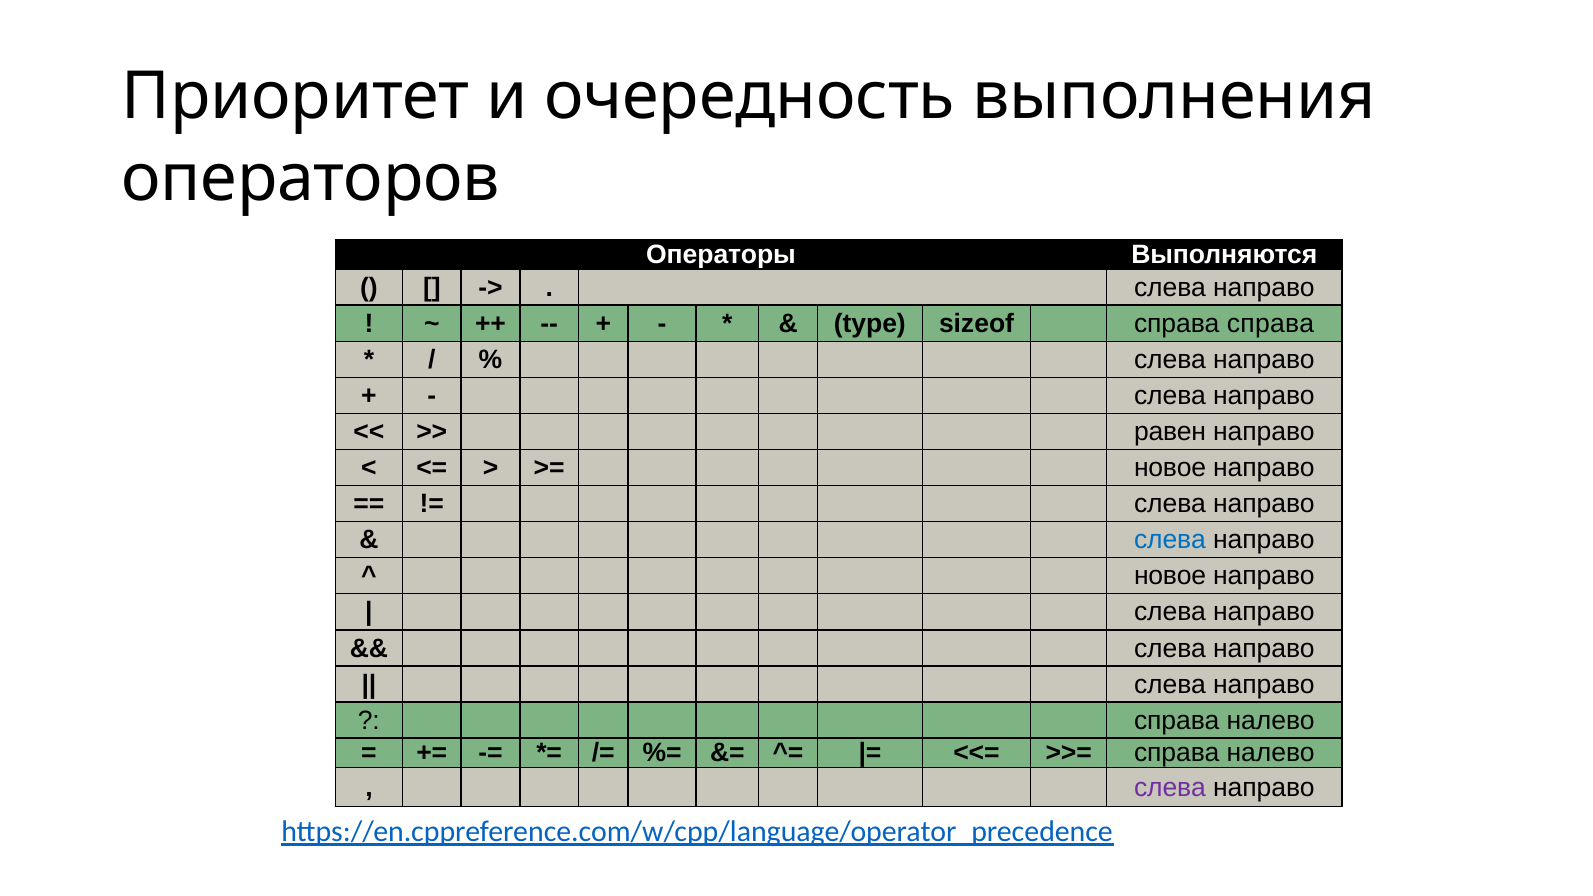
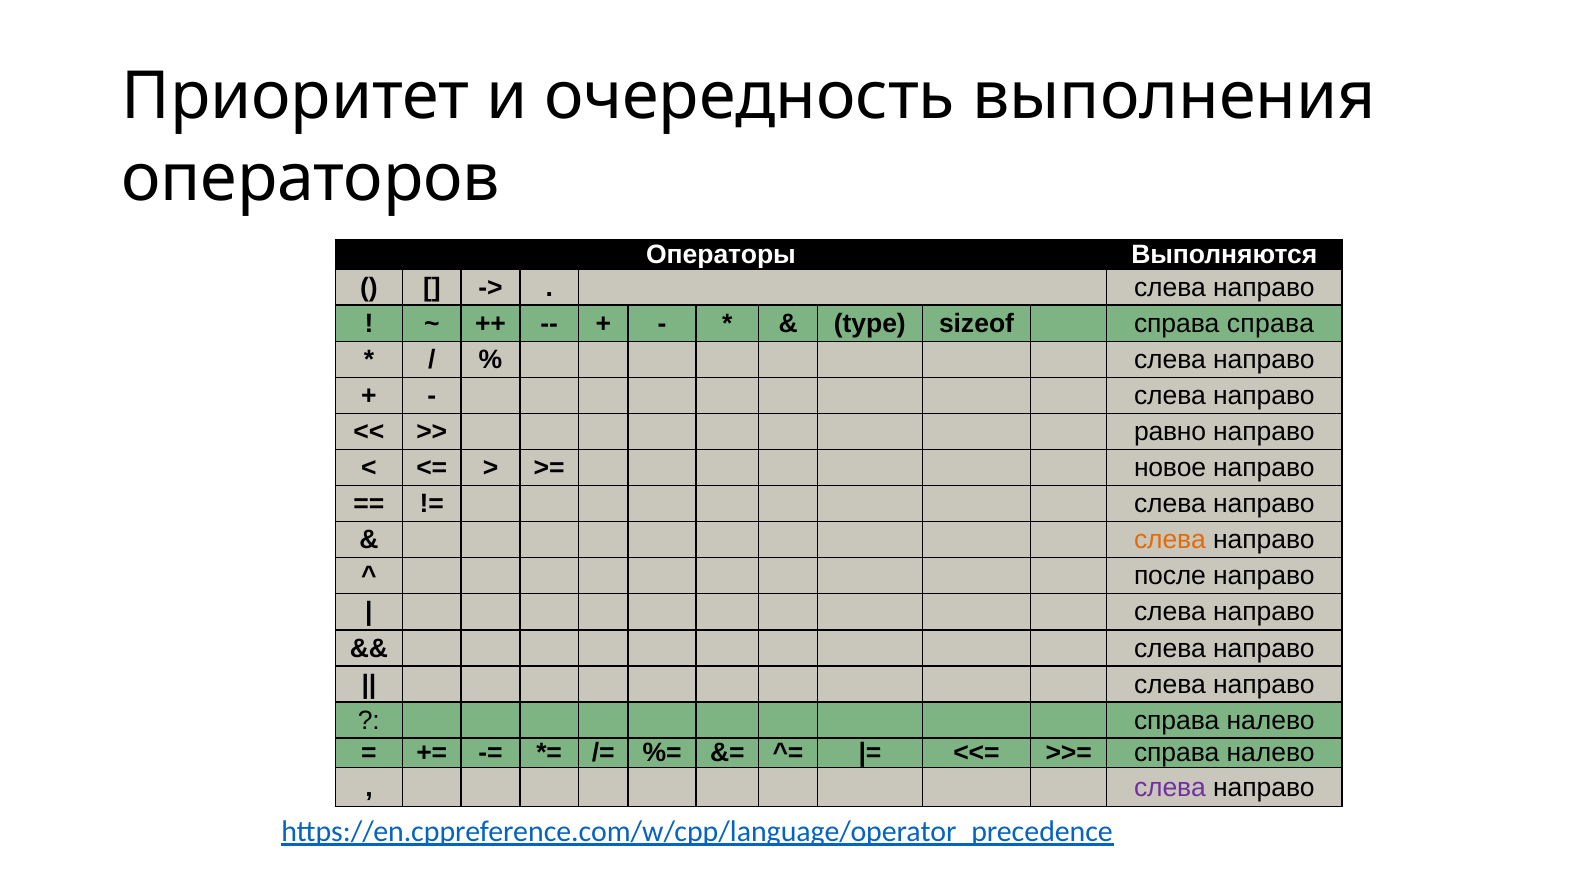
равен: равен -> равно (1170, 432)
слева colour: blue -> orange (1170, 540)
новое: новое -> после (1170, 576)
